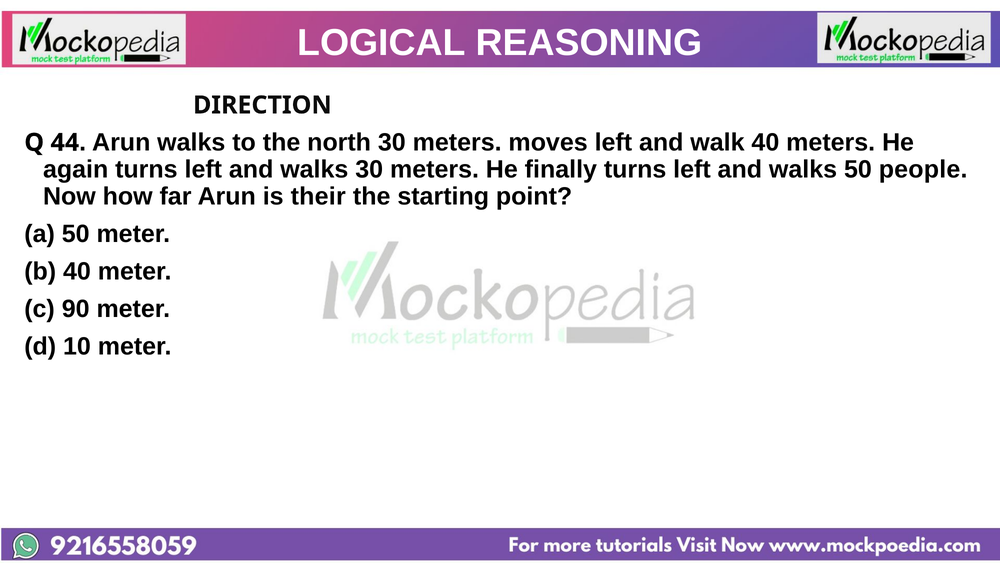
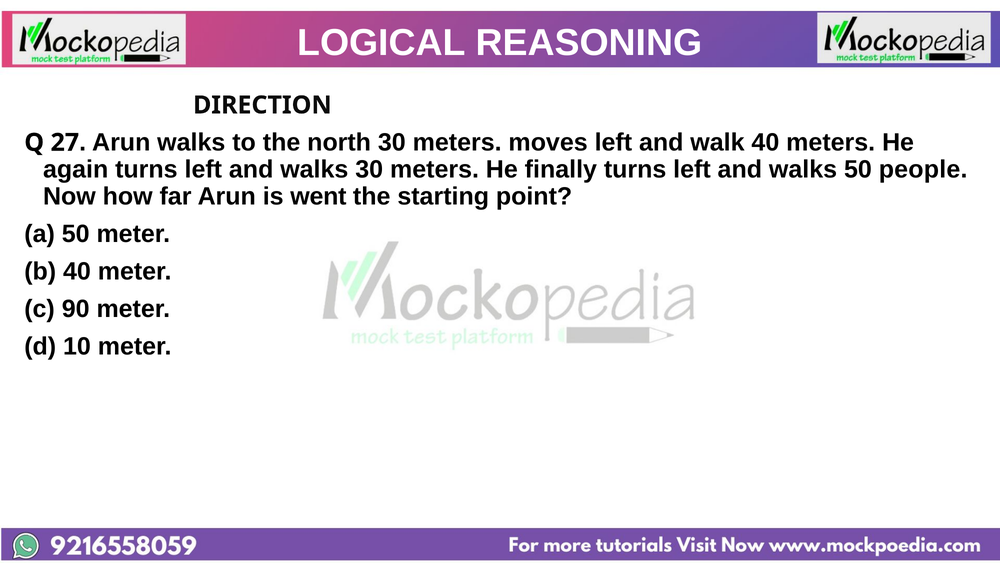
44: 44 -> 27 (65, 142)
their: their -> went (318, 196)
